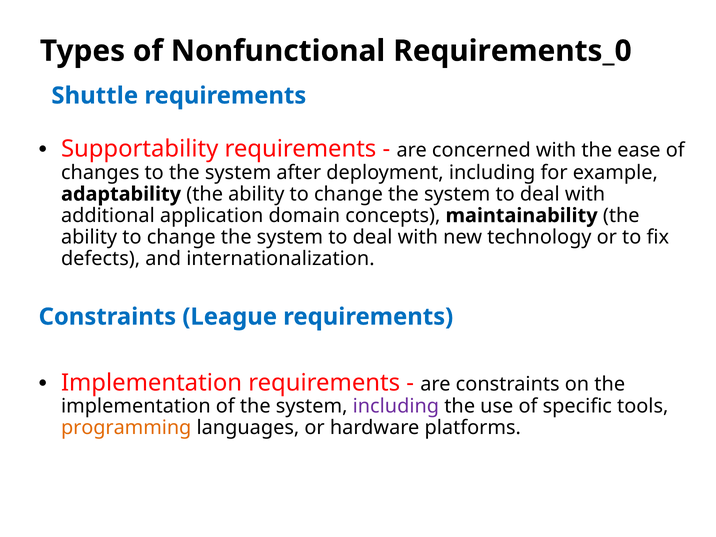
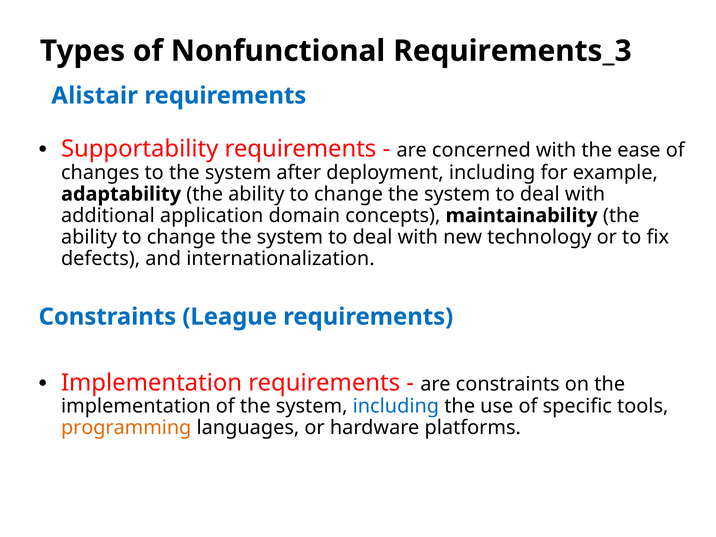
Requirements_0: Requirements_0 -> Requirements_3 (512, 51)
Shuttle: Shuttle -> Alistair (95, 96)
including colour: purple -> blue (396, 406)
